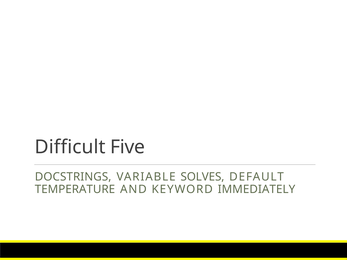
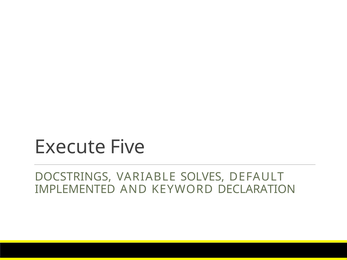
Difficult: Difficult -> Execute (70, 147)
TEMPERATURE: TEMPERATURE -> IMPLEMENTED (75, 189)
IMMEDIATELY: IMMEDIATELY -> DECLARATION (257, 189)
